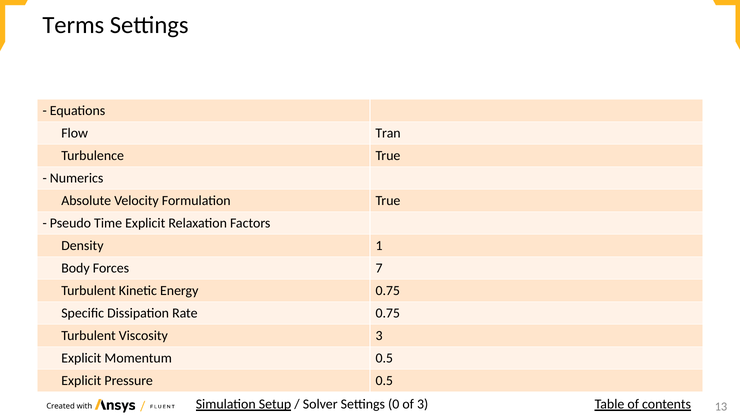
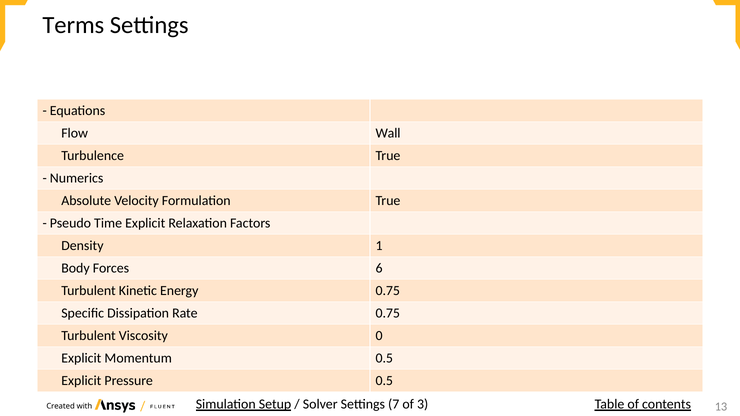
Tran: Tran -> Wall (388, 133)
7: 7 -> 6 (379, 268)
Viscosity 3: 3 -> 0 (379, 336)
0: 0 -> 7 (394, 404)
